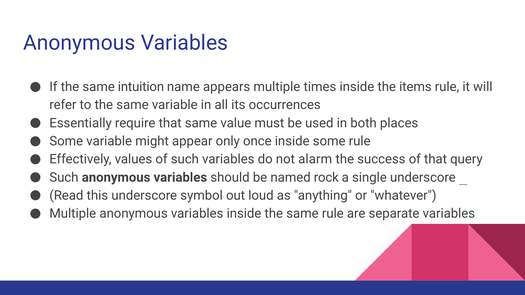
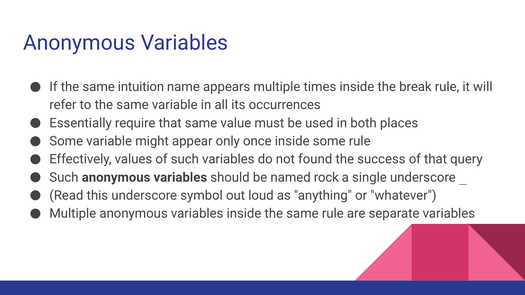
items: items -> break (415, 87)
alarm: alarm -> found (315, 159)
